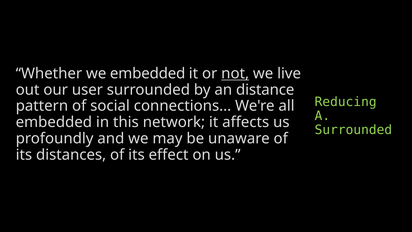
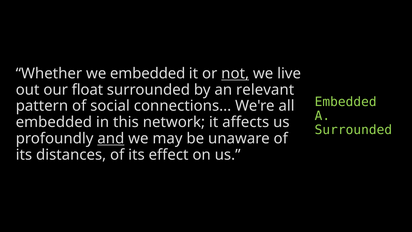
user: user -> float (87, 90)
distance: distance -> relevant (265, 90)
Reducing: Reducing -> Embedded (346, 102)
and underline: none -> present (111, 138)
